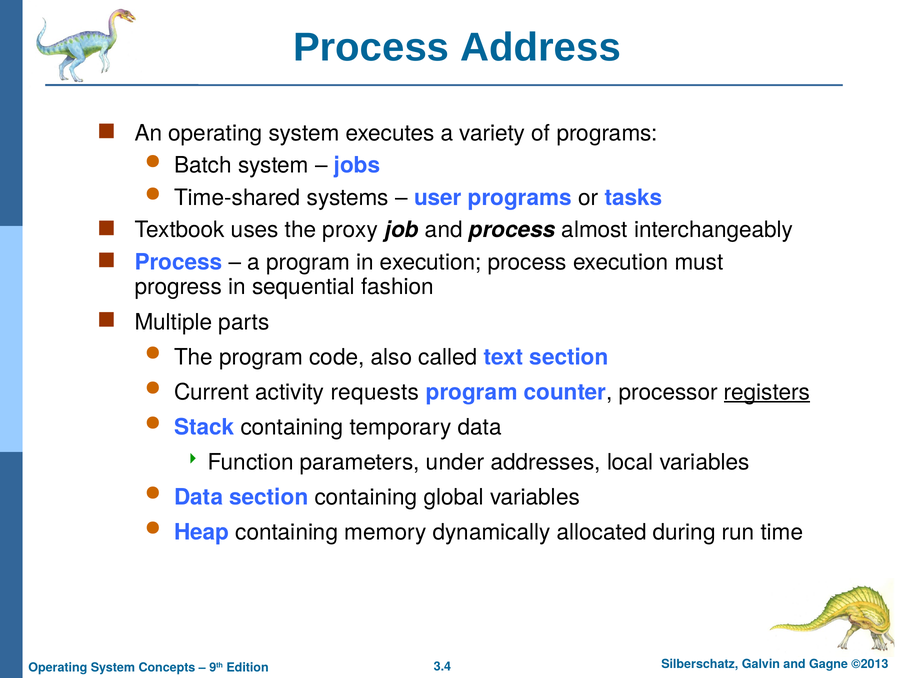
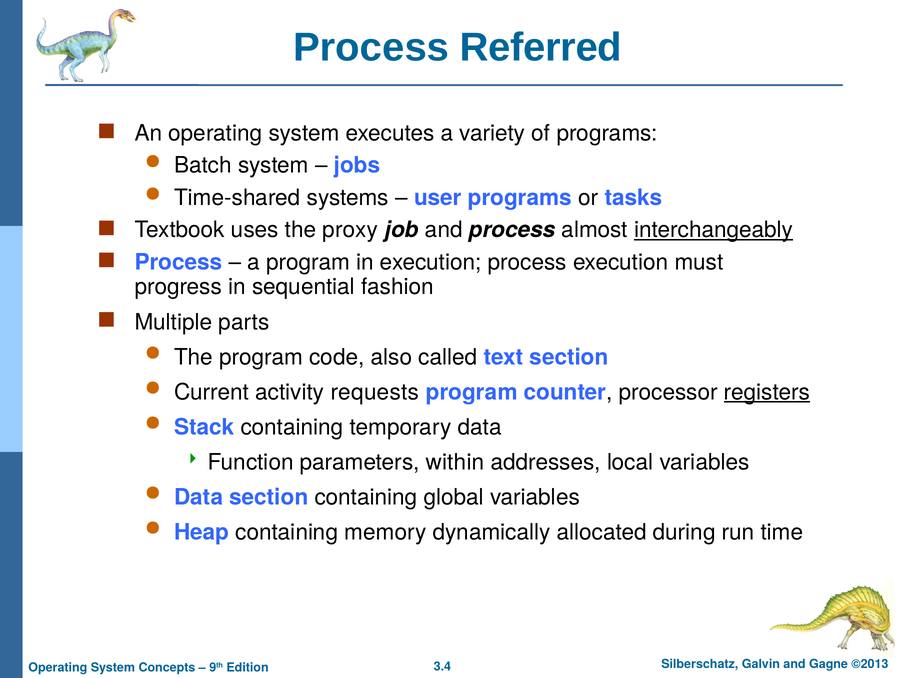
Address: Address -> Referred (541, 48)
interchangeably underline: none -> present (713, 230)
under: under -> within (455, 462)
